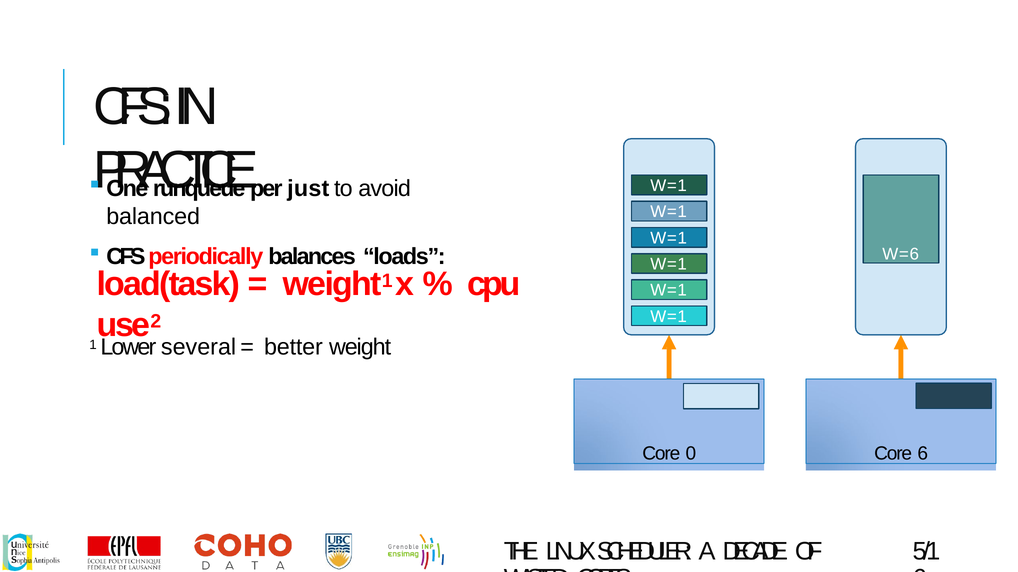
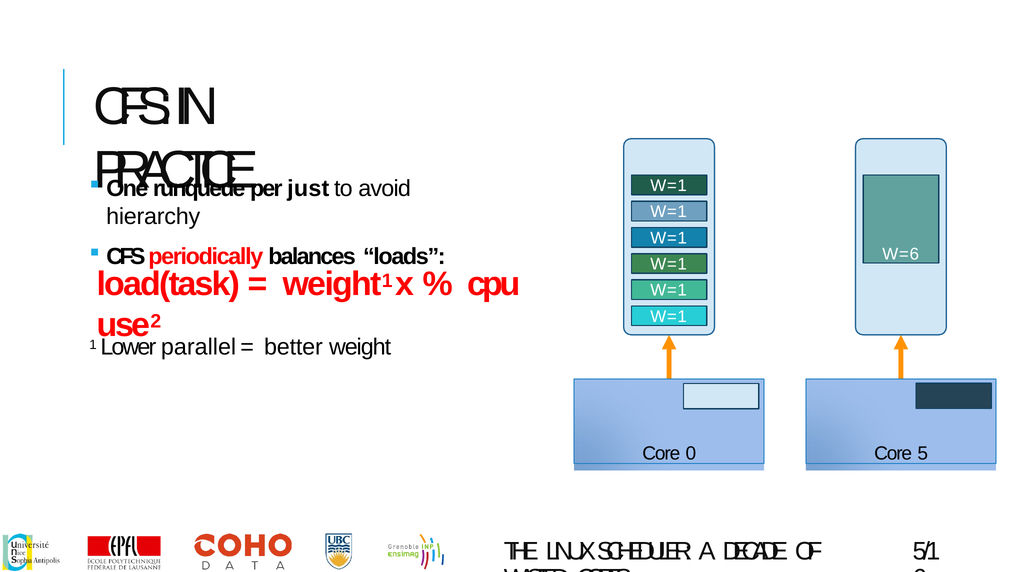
balanced: balanced -> hierarchy (153, 217)
several: several -> parallel (199, 348)
Core 6: 6 -> 5 (923, 454)
